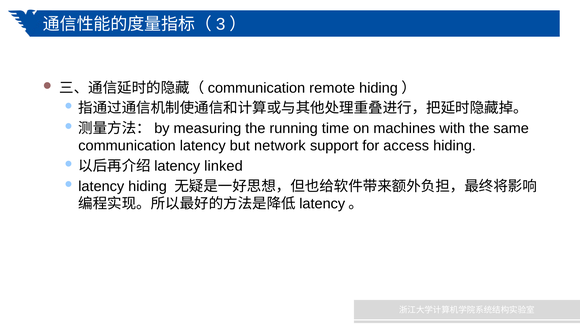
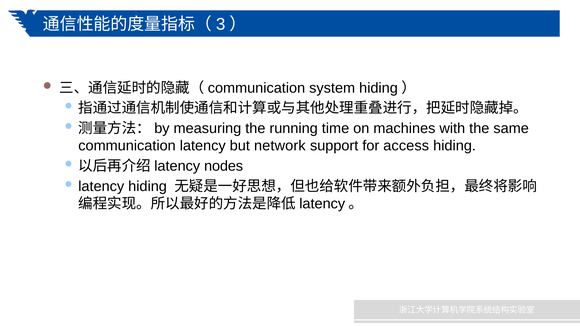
remote: remote -> system (332, 88)
linked: linked -> nodes (224, 166)
